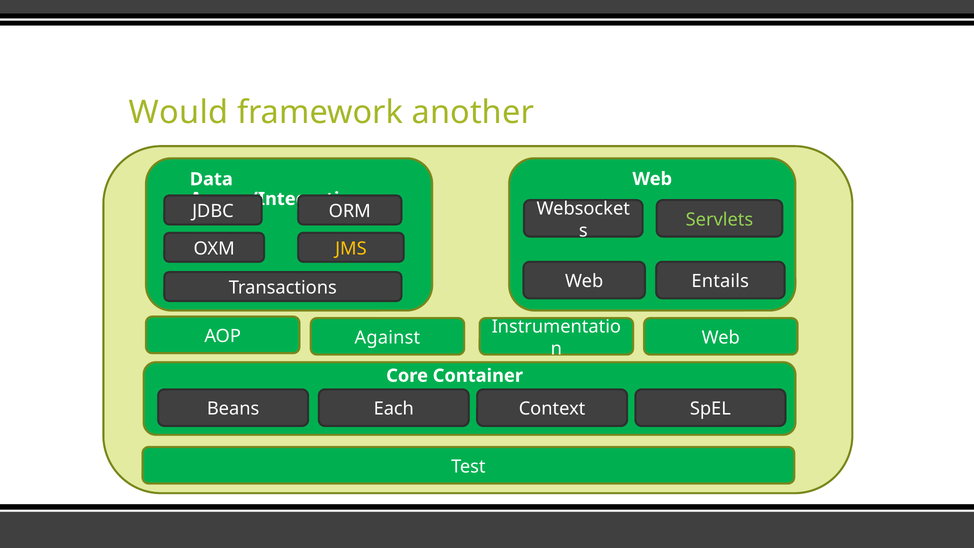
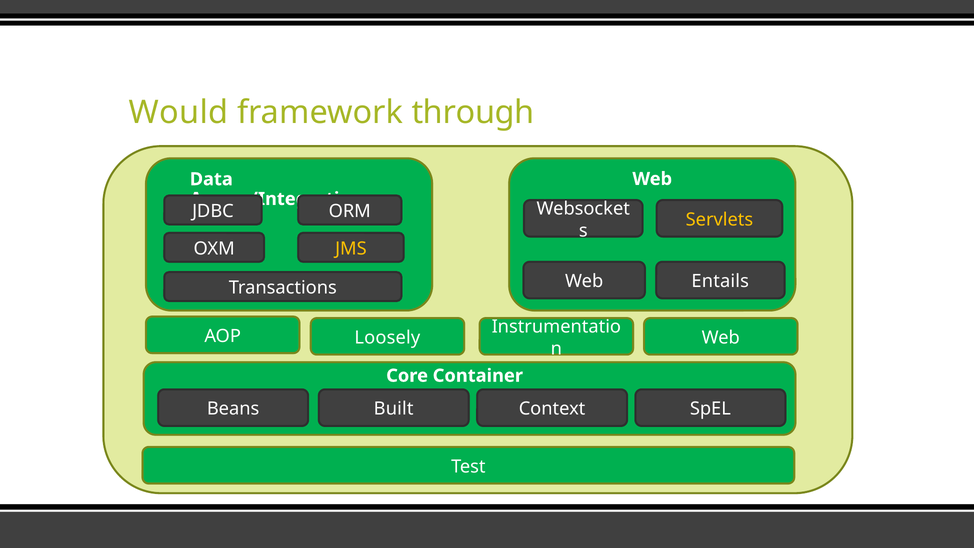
another: another -> through (473, 113)
Servlets colour: light green -> yellow (719, 220)
Against: Against -> Loosely (387, 338)
Each: Each -> Built (394, 409)
